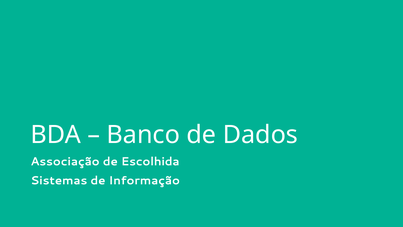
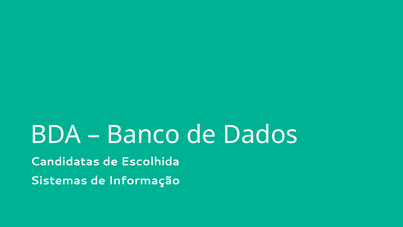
Associação: Associação -> Candidatas (65, 161)
